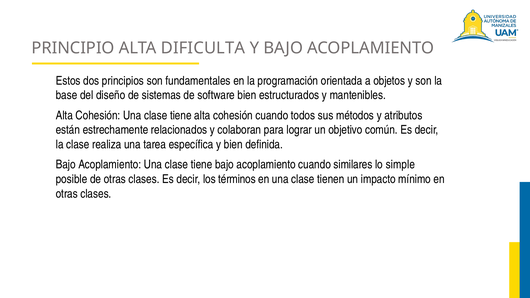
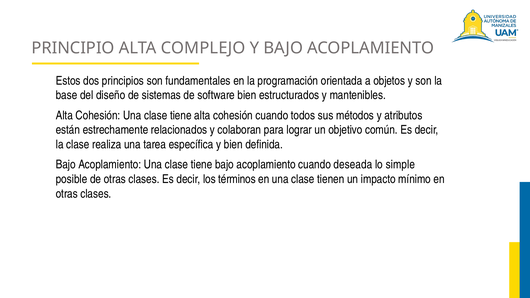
DIFICULTA: DIFICULTA -> COMPLEJO (203, 48)
similares: similares -> deseada (353, 165)
